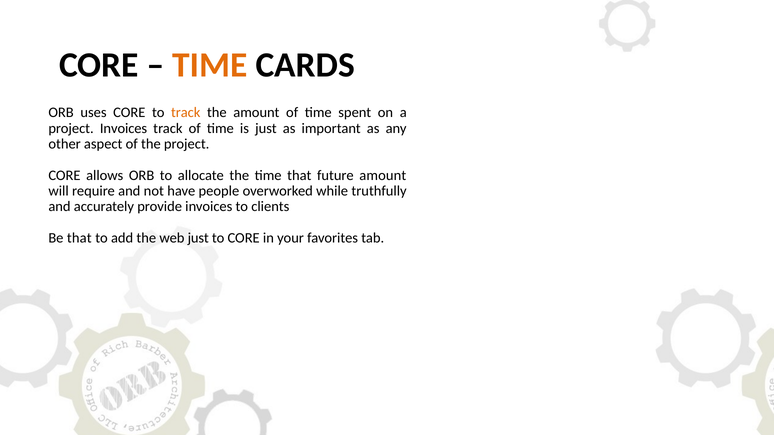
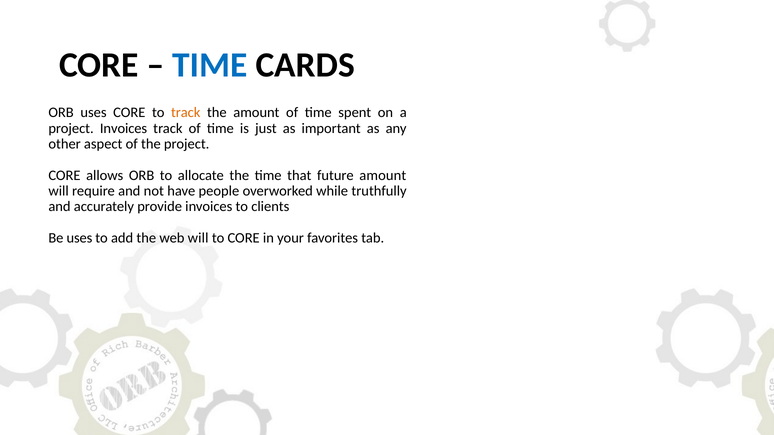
TIME colour: orange -> blue (210, 65)
Be that: that -> uses (79, 238)
web just: just -> will (198, 238)
